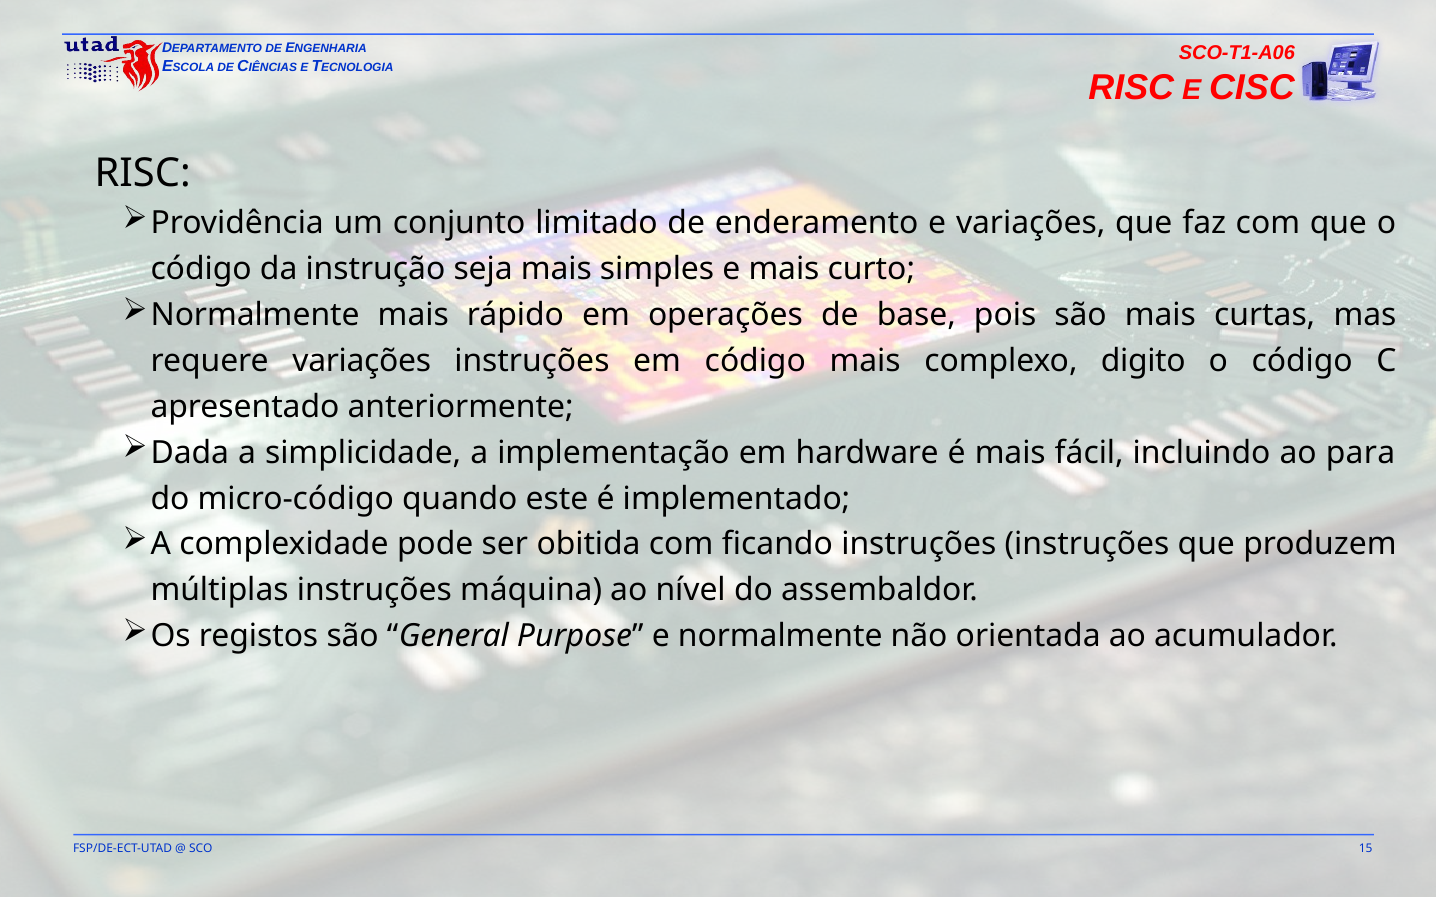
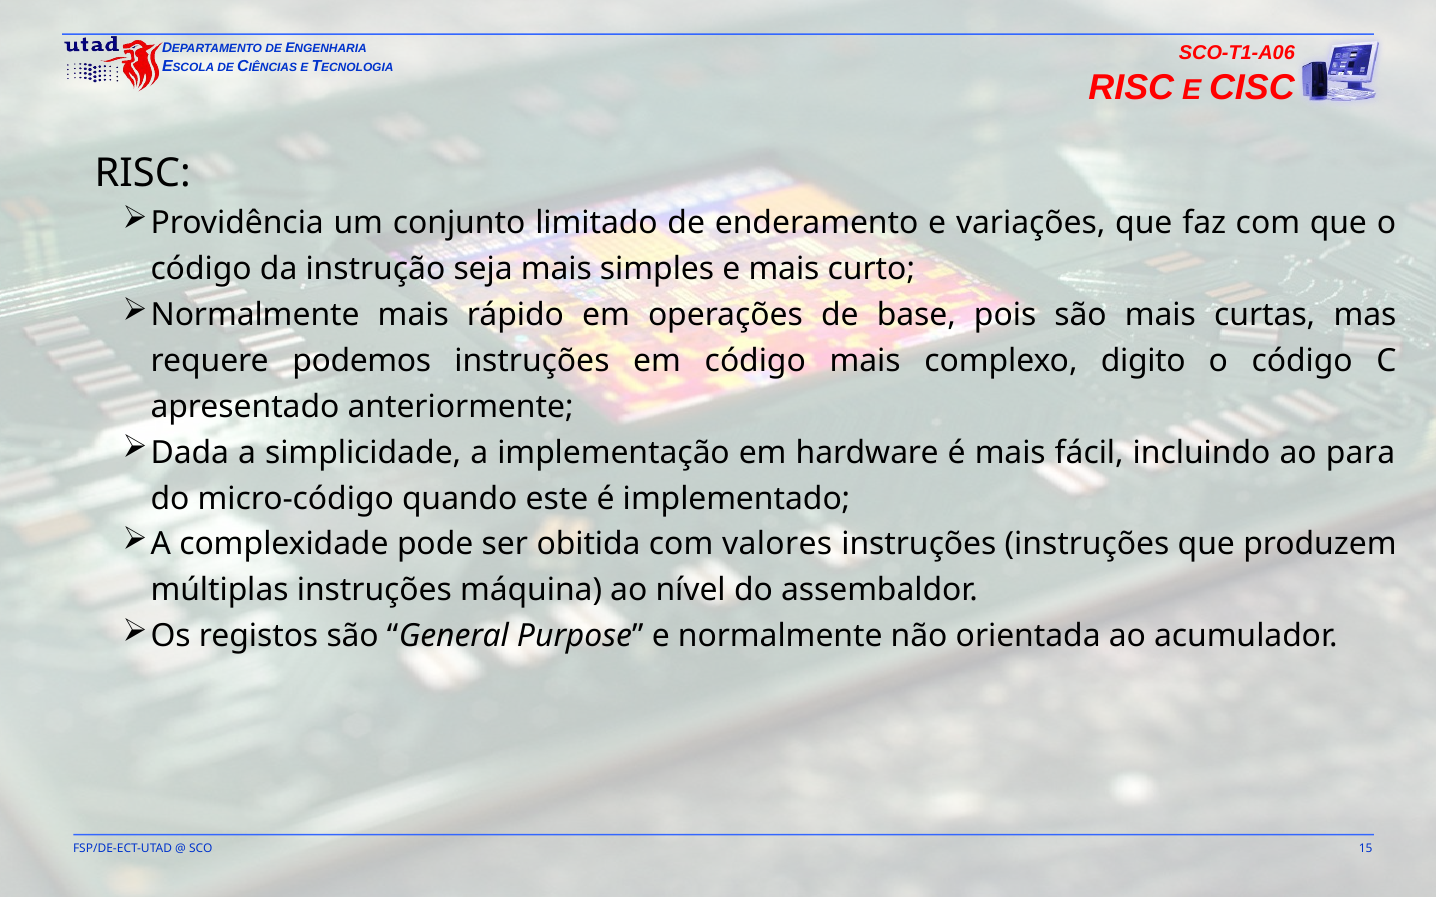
requere variações: variações -> podemos (362, 361)
ficando: ficando -> valores (777, 545)
